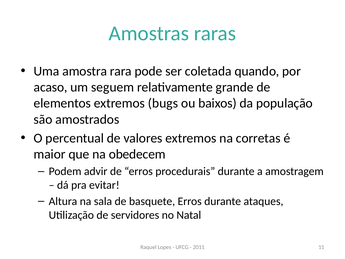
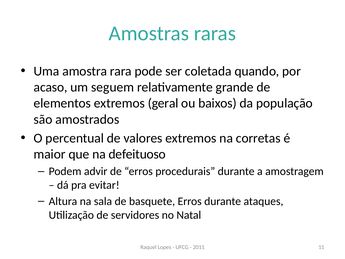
bugs: bugs -> geral (163, 103)
obedecem: obedecem -> defeituoso (137, 154)
